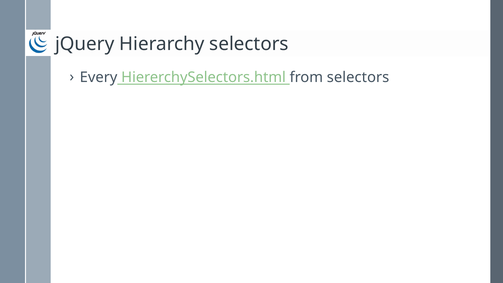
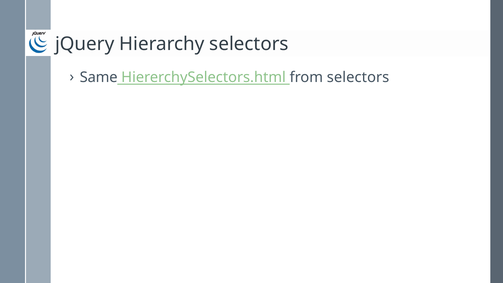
Every: Every -> Same (99, 77)
